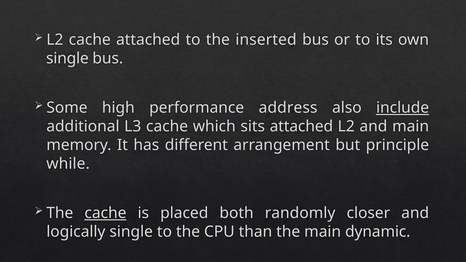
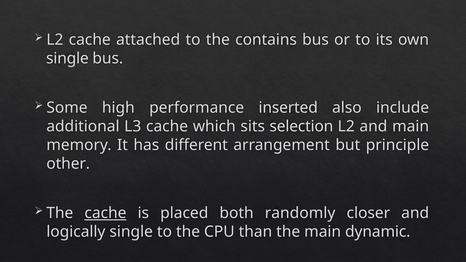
inserted: inserted -> contains (266, 40)
address: address -> inserted (288, 108)
include underline: present -> none (403, 108)
sits attached: attached -> selection (301, 126)
while: while -> other (68, 164)
